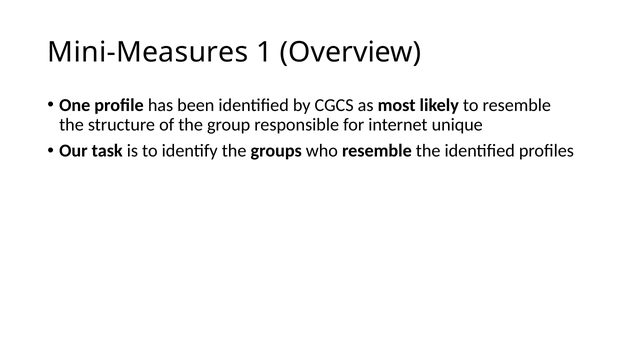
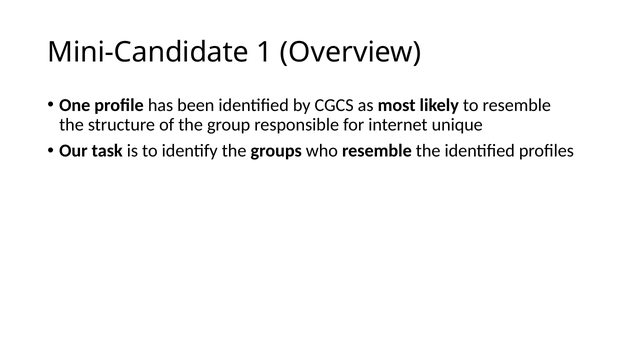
Mini-Measures: Mini-Measures -> Mini-Candidate (148, 52)
